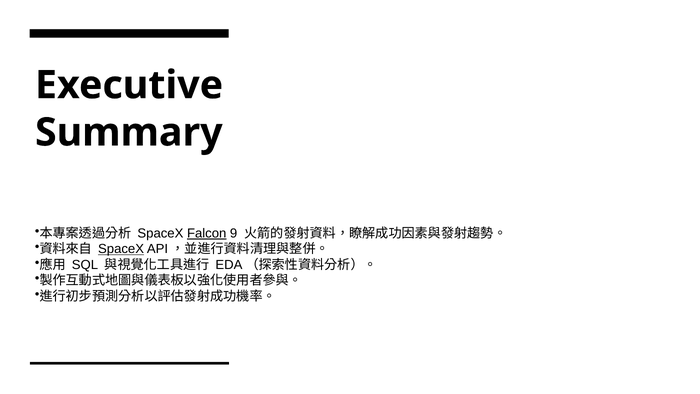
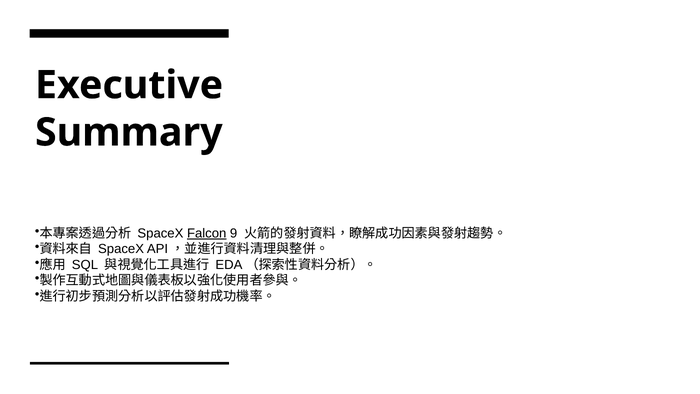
SpaceX underline: present -> none (121, 249)
